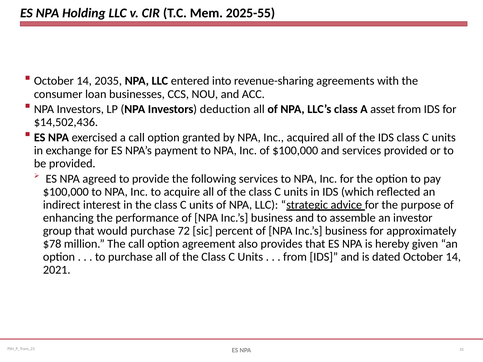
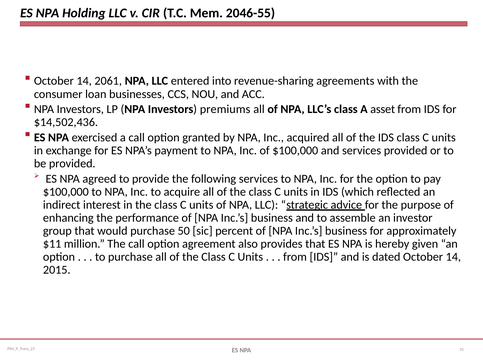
2025-55: 2025-55 -> 2046-55 (250, 13)
2035: 2035 -> 2061 (108, 81)
deduction: deduction -> premiums (225, 109)
72: 72 -> 50 (184, 231)
$78: $78 -> $11 (52, 244)
2021: 2021 -> 2015 (57, 270)
